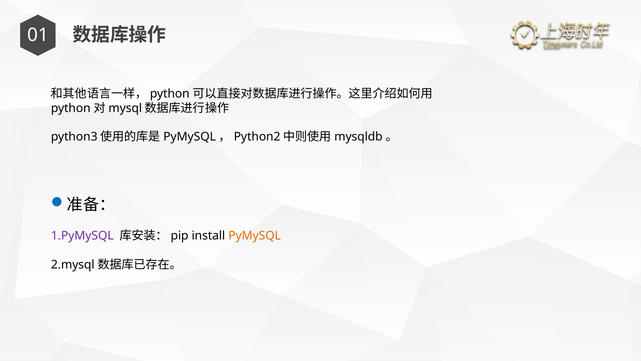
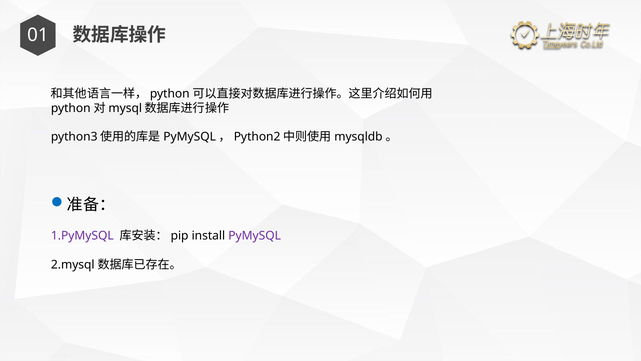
PyMySQL colour: orange -> purple (255, 236)
